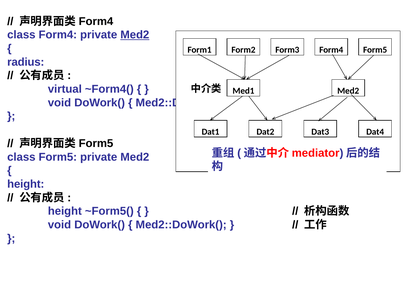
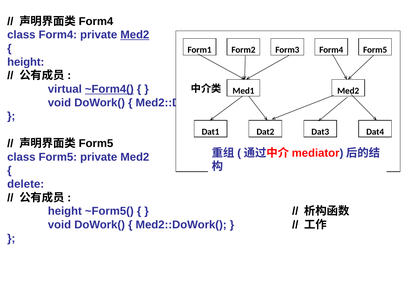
radius: radius -> height (26, 62)
~Form4( underline: none -> present (109, 89)
height: height -> delete (26, 184)
